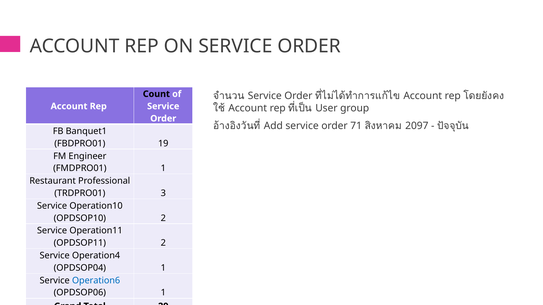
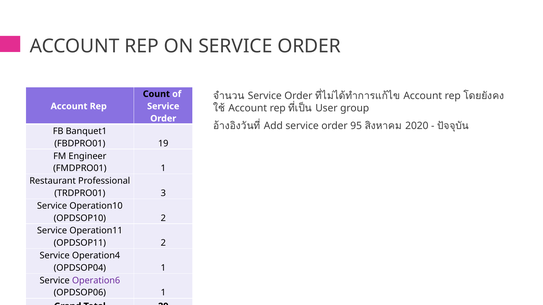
71: 71 -> 95 (356, 126)
2097: 2097 -> 2020 (417, 126)
Operation6 colour: blue -> purple (96, 281)
